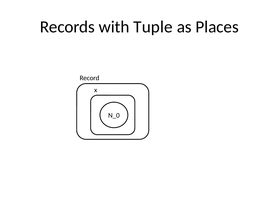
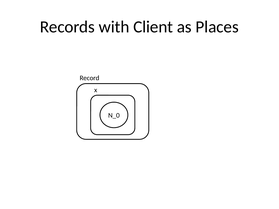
Tuple: Tuple -> Client (153, 27)
